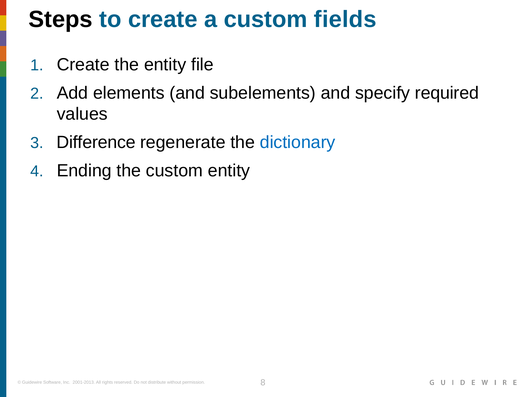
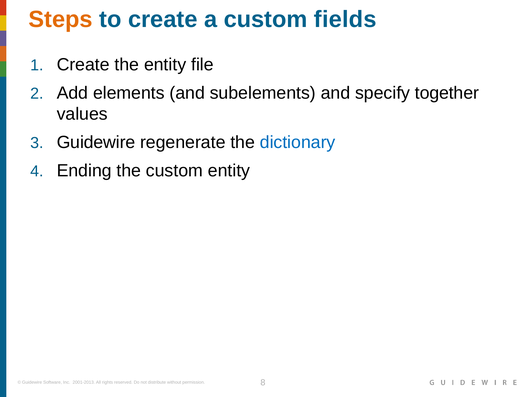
Steps colour: black -> orange (61, 19)
required: required -> together (447, 93)
Difference: Difference -> Guidewire (96, 143)
